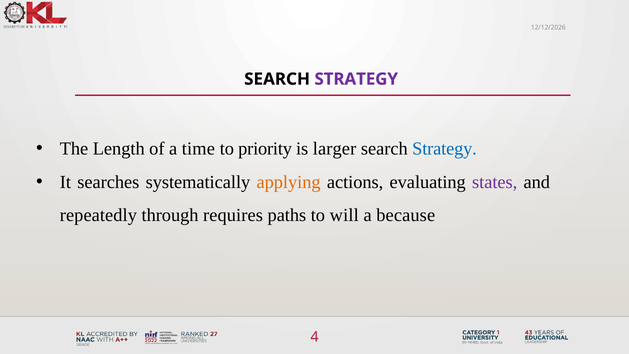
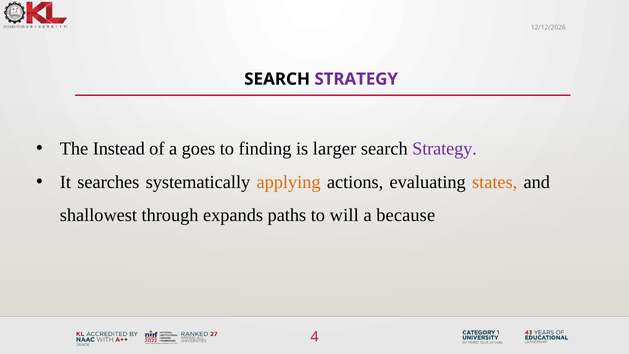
Length: Length -> Instead (119, 149)
time: time -> goes (198, 149)
priority: priority -> finding (265, 149)
Strategy colour: blue -> purple (445, 149)
states colour: purple -> orange (495, 182)
repeatedly: repeatedly -> shallowest (98, 215)
requires: requires -> expands (233, 215)
